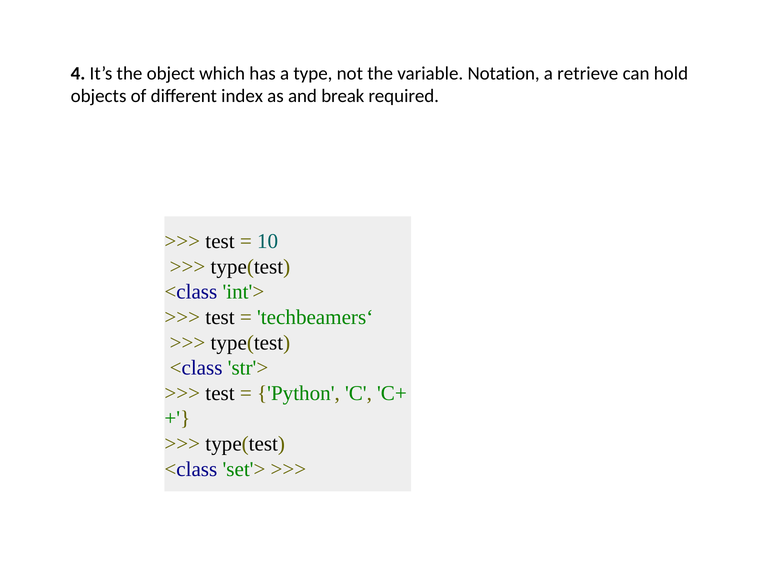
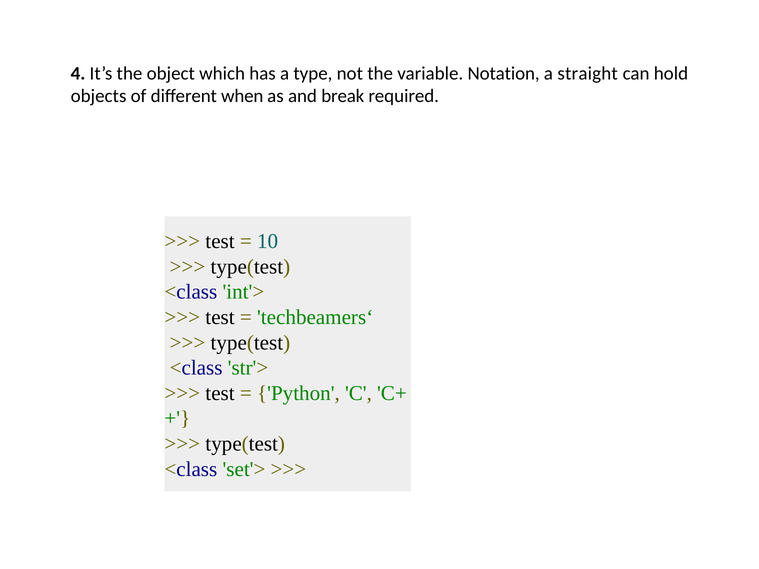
retrieve: retrieve -> straight (588, 73)
index: index -> when (242, 96)
